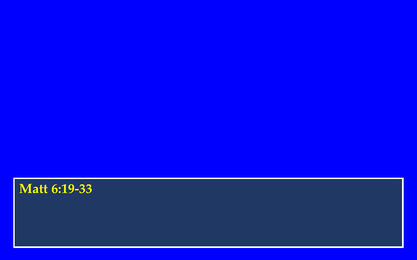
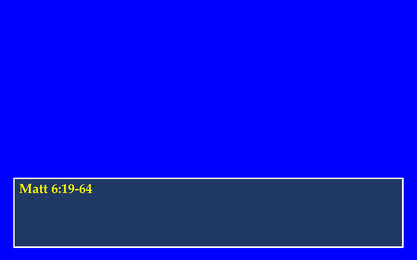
6:19-33: 6:19-33 -> 6:19-64 (72, 189)
